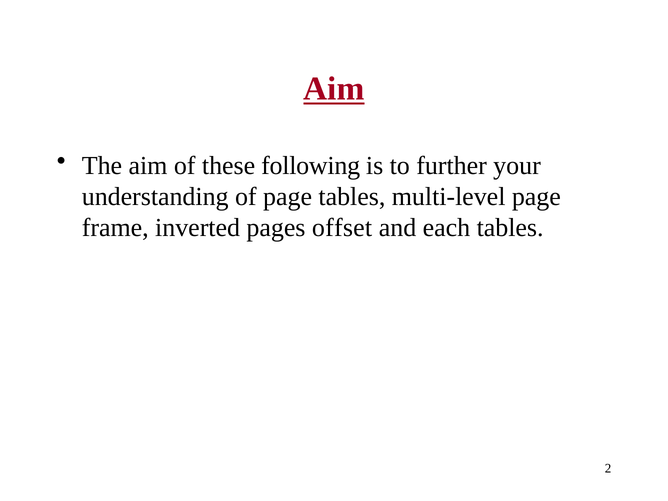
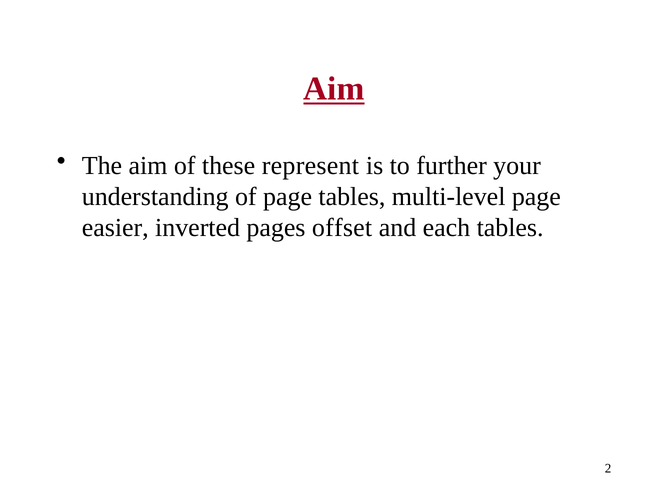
following: following -> represent (310, 165)
frame: frame -> easier (115, 228)
